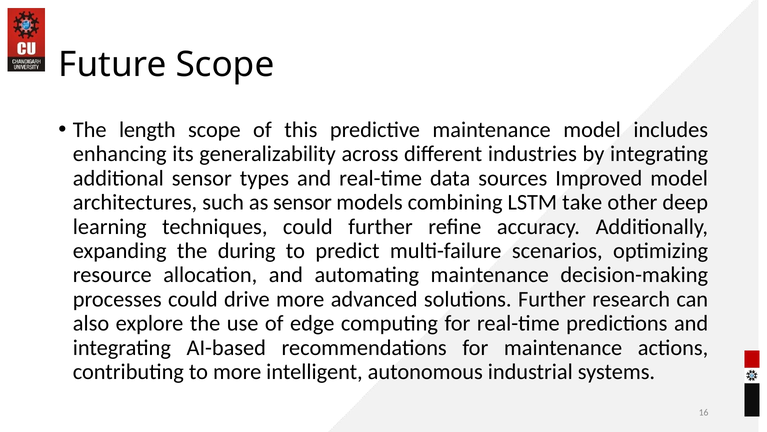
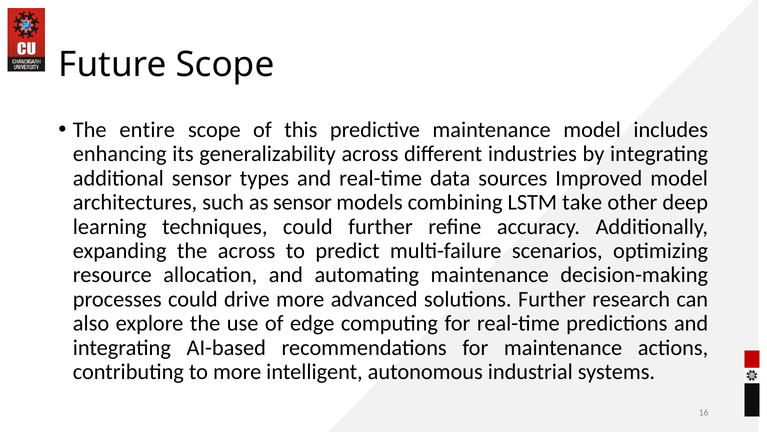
length: length -> entire (147, 130)
the during: during -> across (247, 251)
